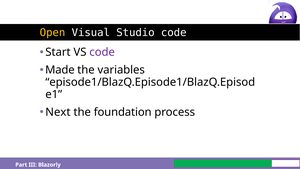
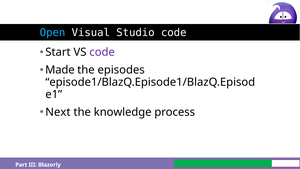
Open colour: yellow -> light blue (53, 32)
variables: variables -> episodes (121, 70)
foundation: foundation -> knowledge (123, 112)
